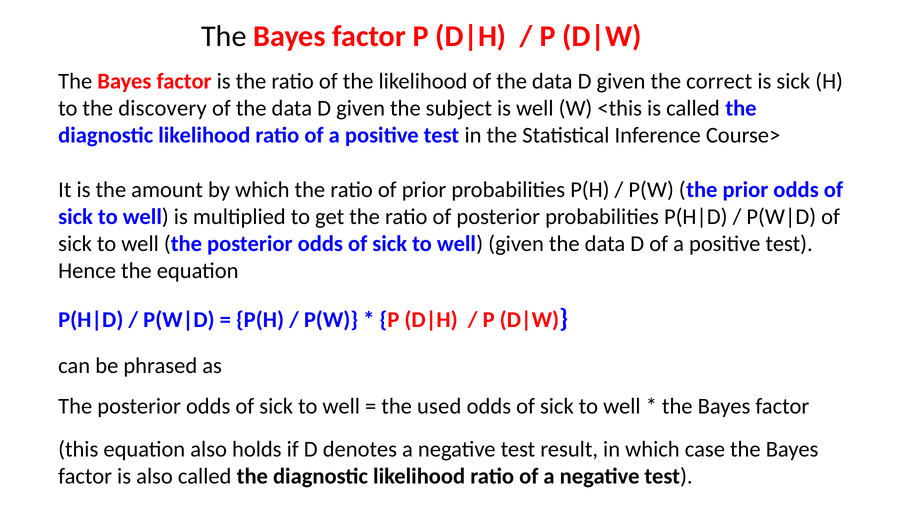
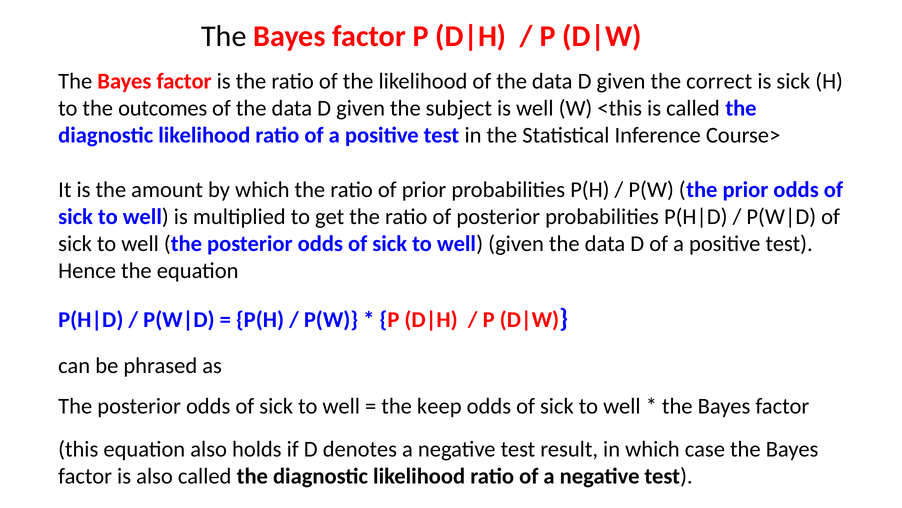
discovery: discovery -> outcomes (163, 108)
used: used -> keep (439, 406)
